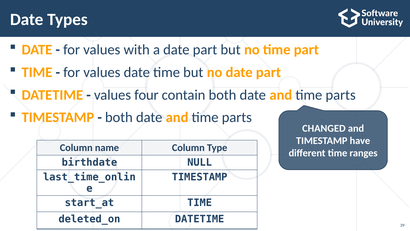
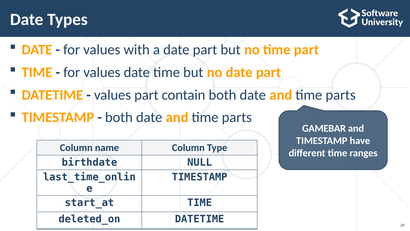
values four: four -> part (146, 95)
CHANGED: CHANGED -> GAMEBAR (324, 128)
